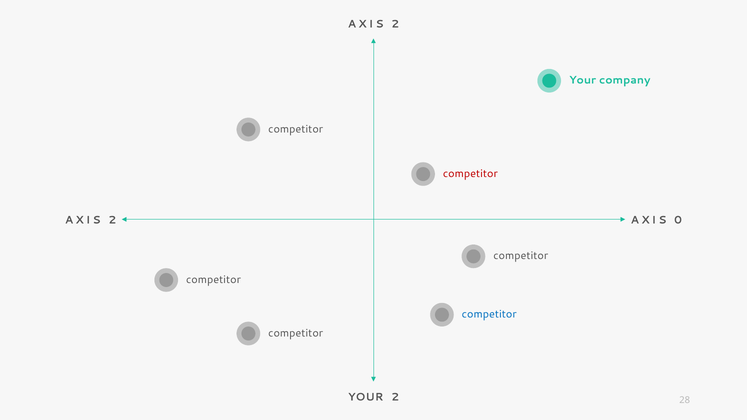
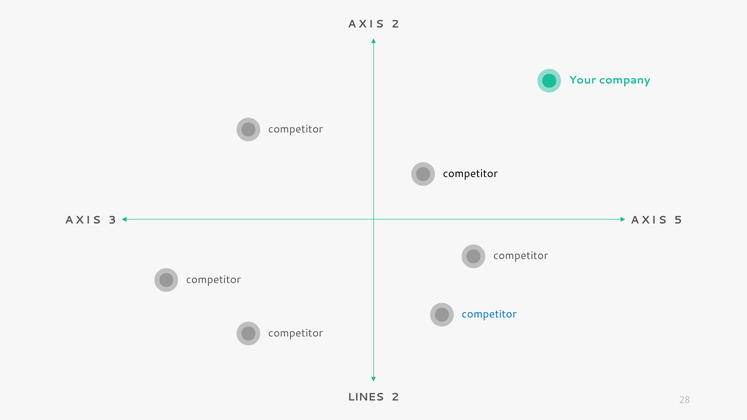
competitor colour: red -> black (470, 174)
2: 2 -> 3 (112, 220)
0: 0 -> 5 (678, 220)
YOUR: YOUR -> LINES (366, 398)
